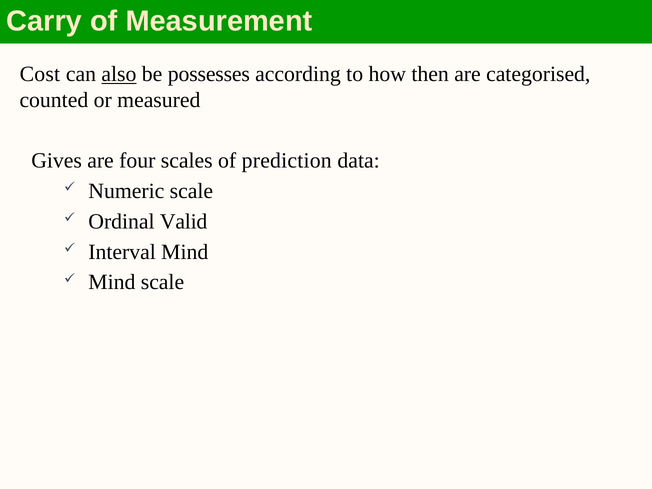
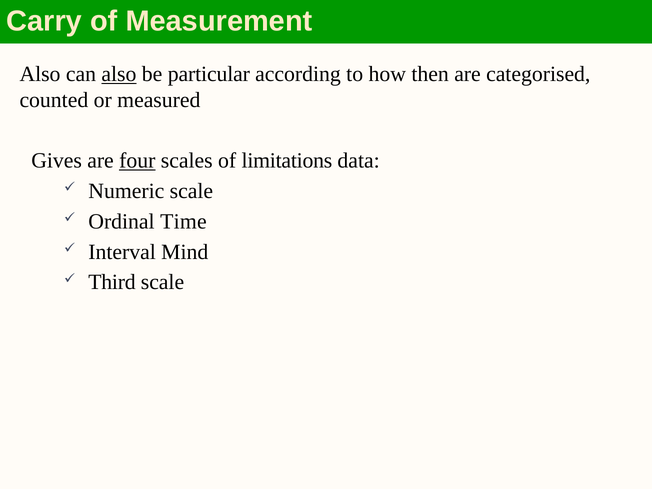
Cost: Cost -> Also (40, 74)
possesses: possesses -> particular (209, 74)
four underline: none -> present (137, 161)
prediction: prediction -> limitations (287, 161)
Valid: Valid -> Time (183, 221)
Mind: Mind -> Third (112, 282)
